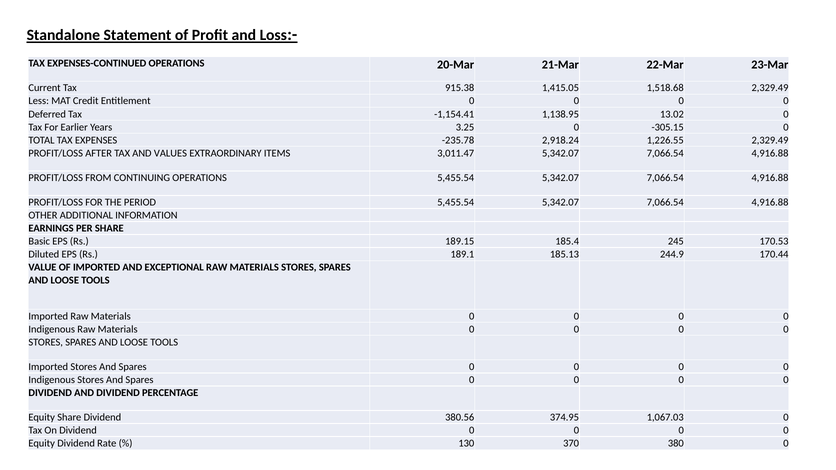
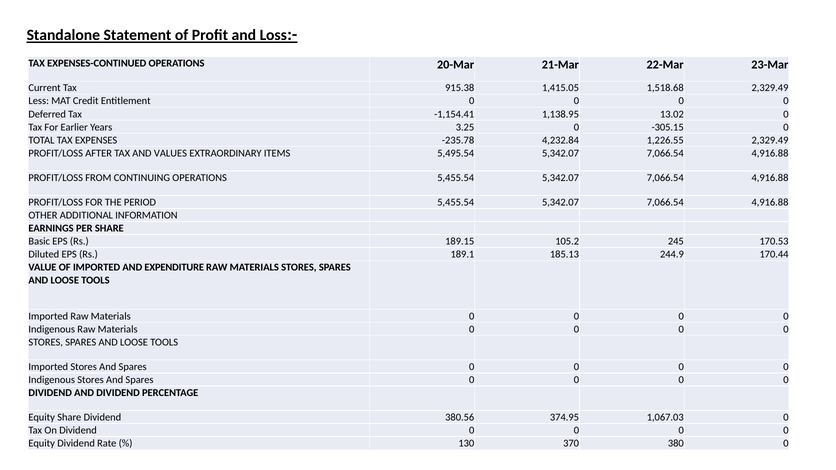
2,918.24: 2,918.24 -> 4,232.84 (560, 140)
3,011.47: 3,011.47 -> 5,495.54 (456, 153)
185.4: 185.4 -> 105.2 (567, 242)
EXCEPTIONAL: EXCEPTIONAL -> EXPENDITURE (174, 268)
